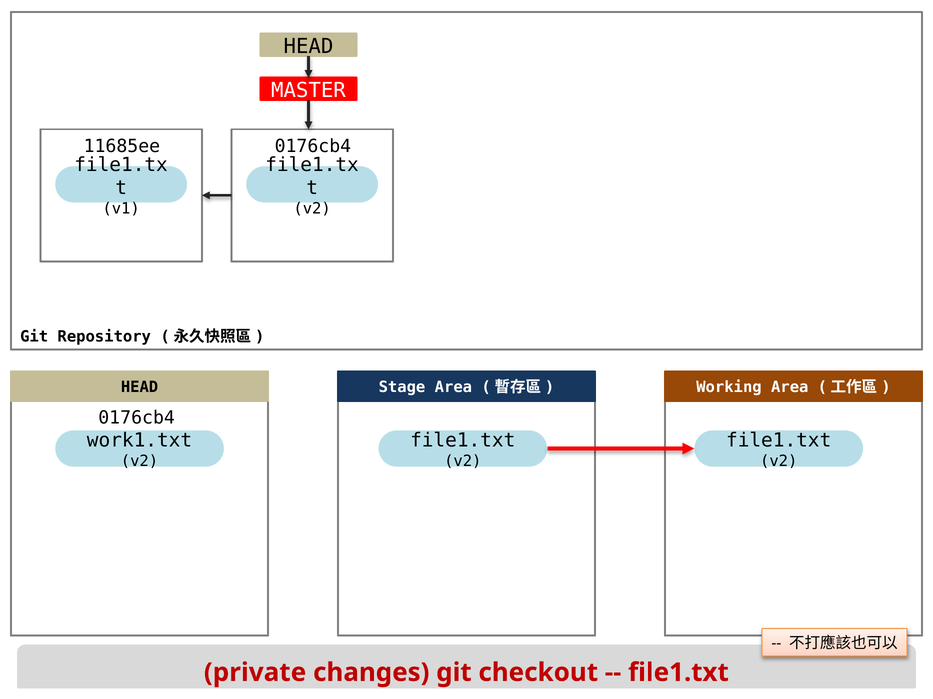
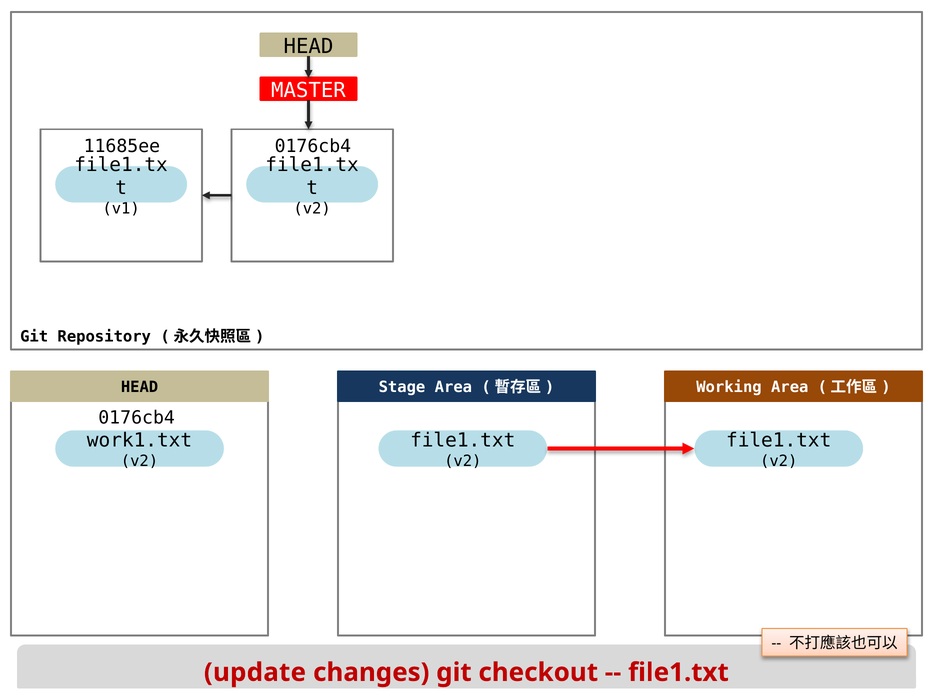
private: private -> update (255, 673)
